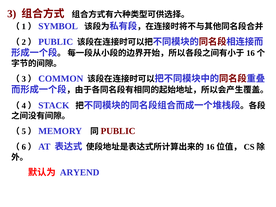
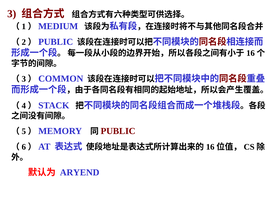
SYMBOL: SYMBOL -> MEDIUM (58, 26)
